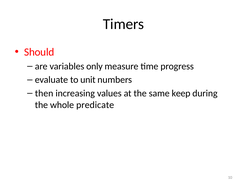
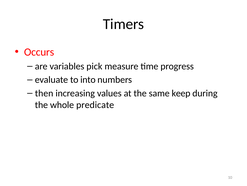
Should: Should -> Occurs (39, 52)
only: only -> pick (94, 66)
unit: unit -> into (88, 79)
